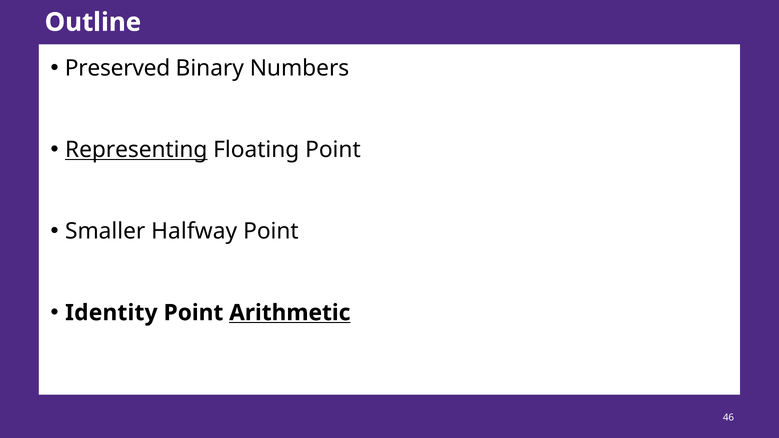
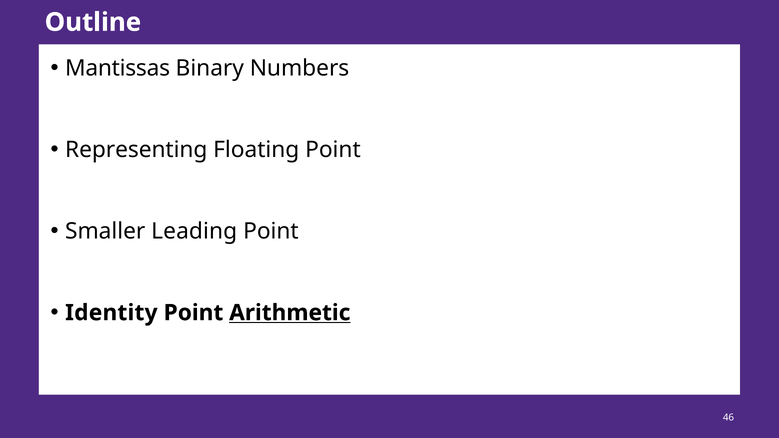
Preserved: Preserved -> Mantissas (118, 68)
Representing underline: present -> none (136, 150)
Halfway: Halfway -> Leading (194, 231)
